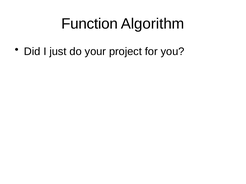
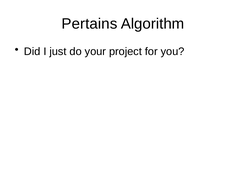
Function: Function -> Pertains (89, 24)
